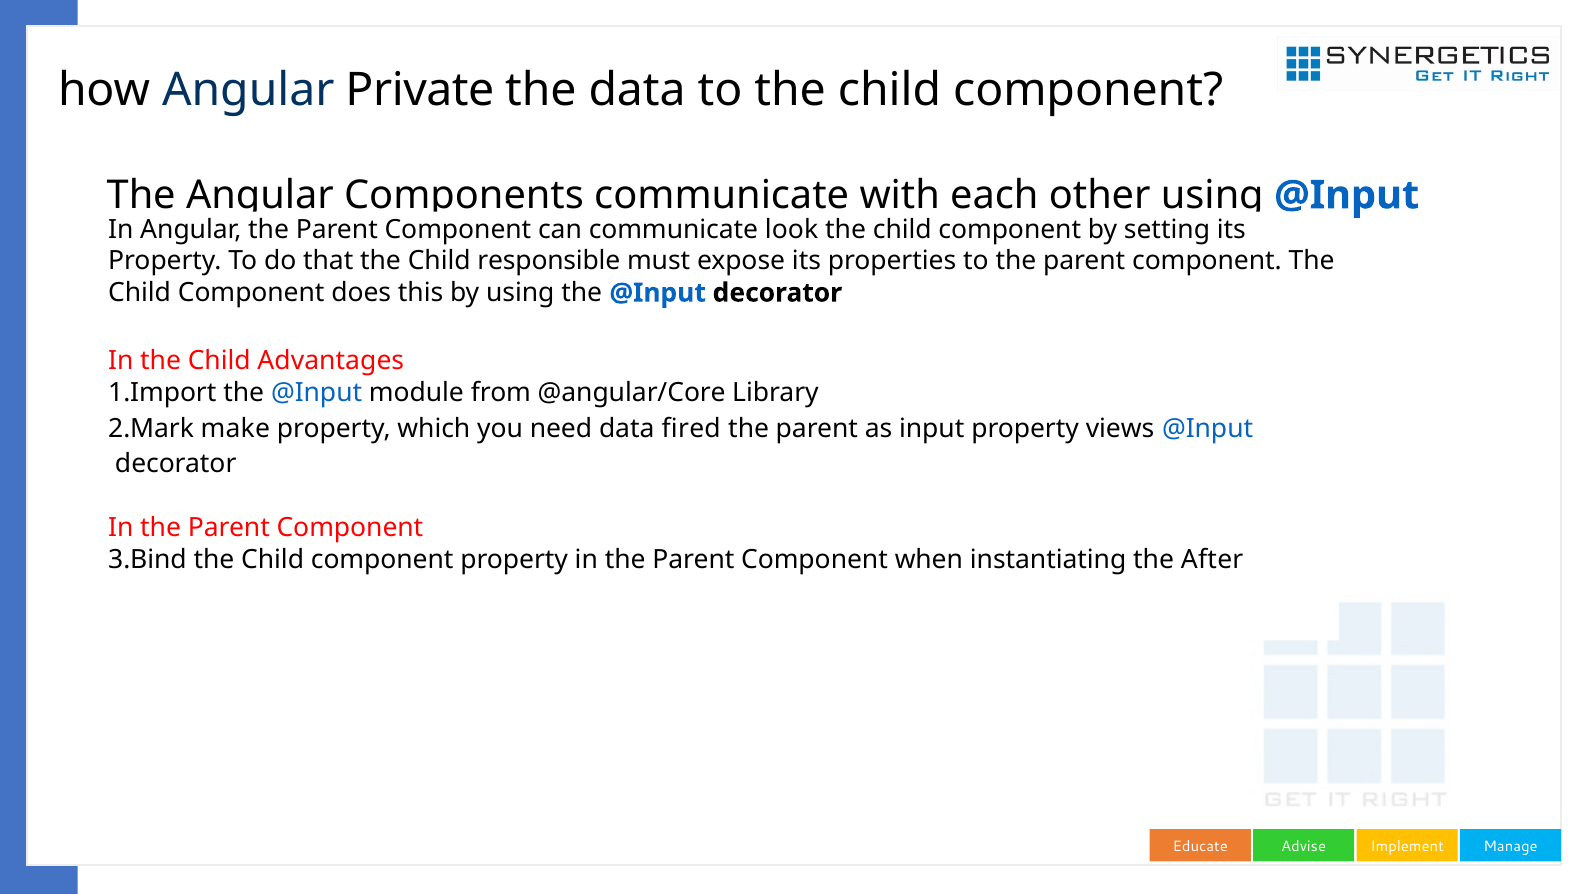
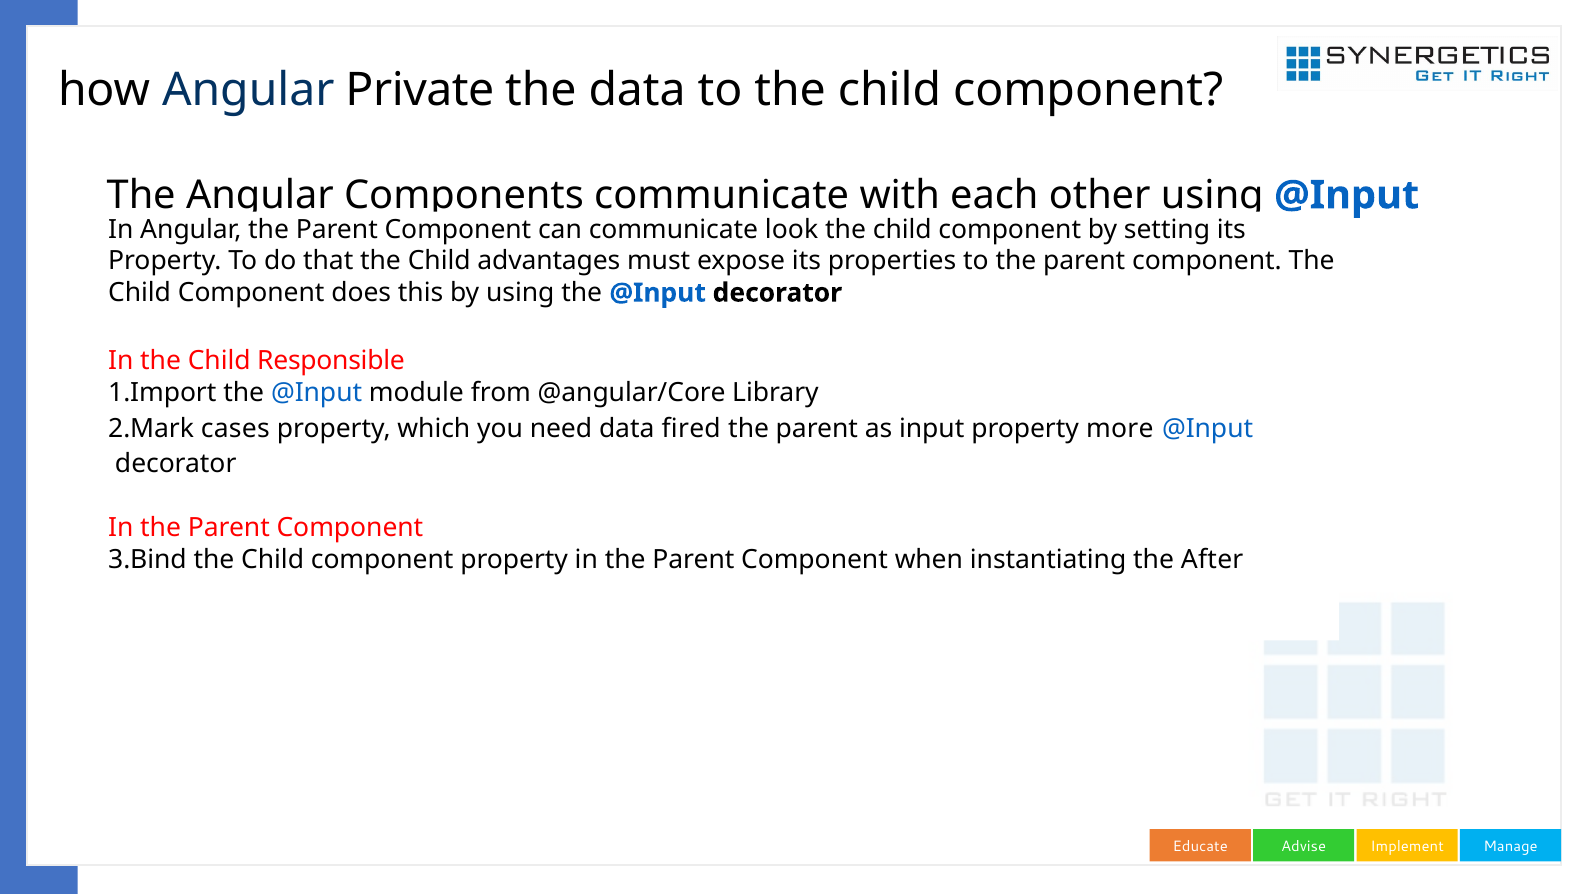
responsible: responsible -> advantages (549, 261)
Advantages: Advantages -> Responsible (331, 361)
make: make -> cases (235, 428)
views: views -> more (1120, 428)
